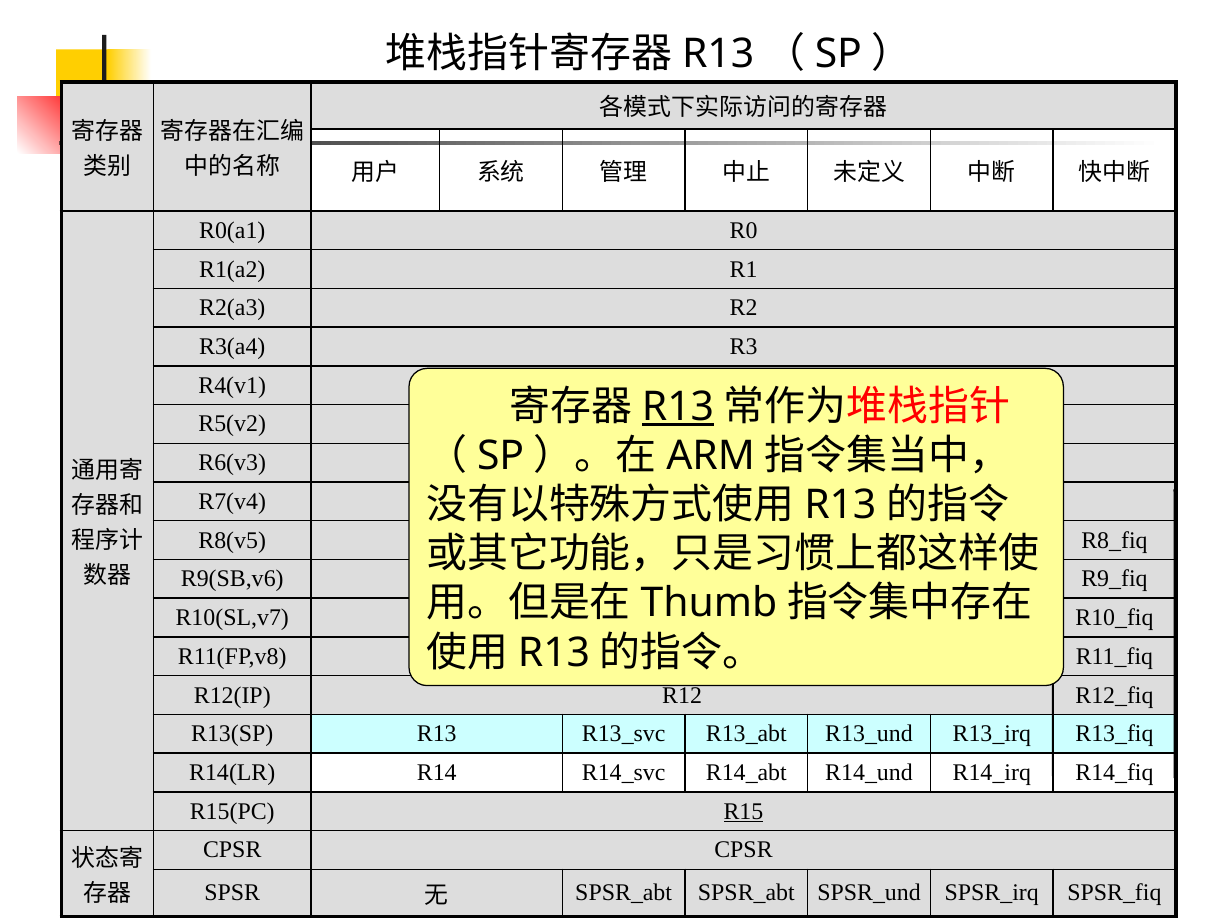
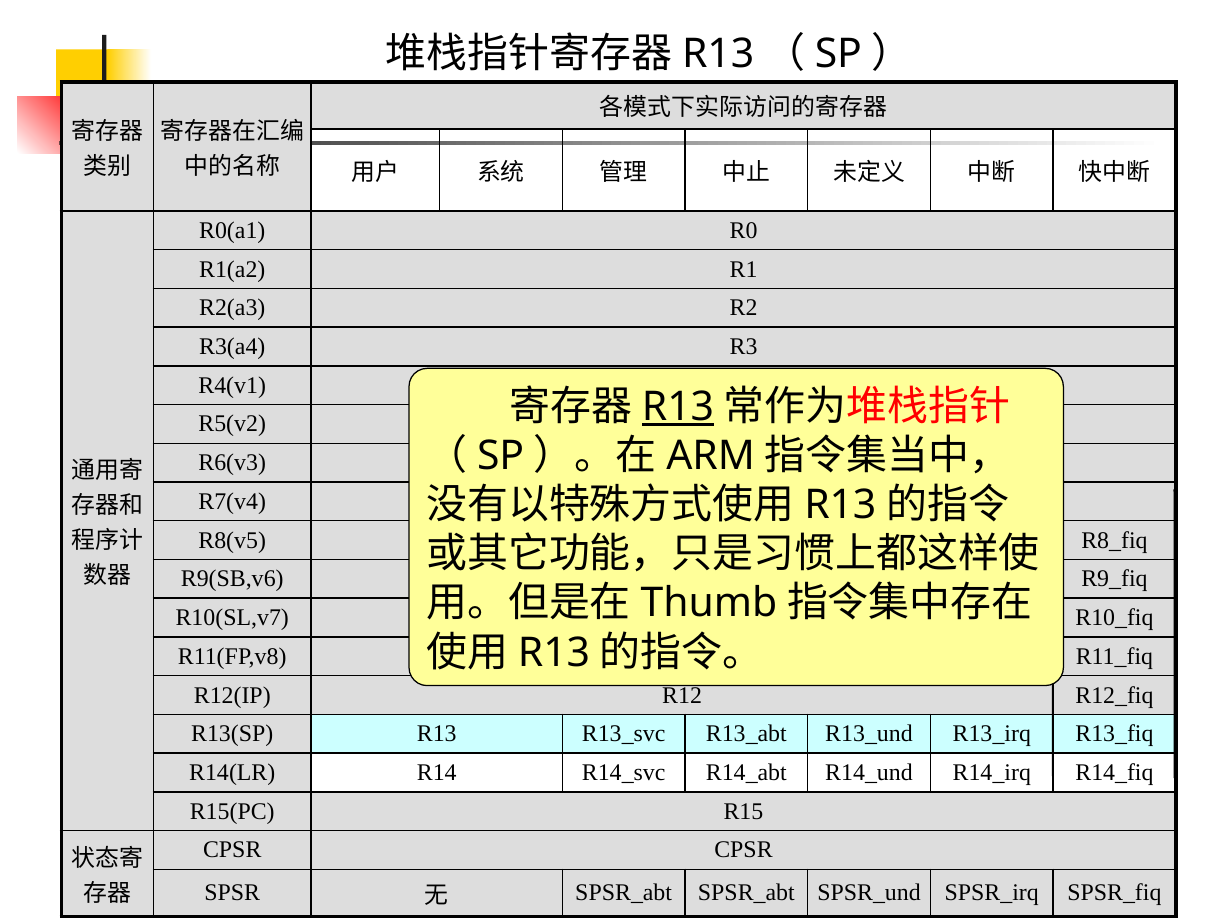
R15 underline: present -> none (743, 811)
